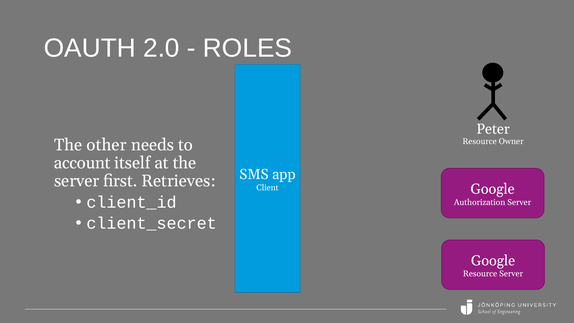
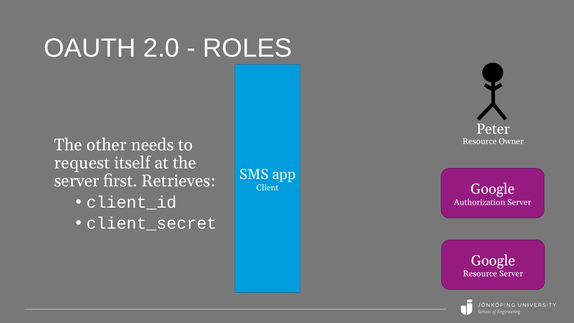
account: account -> request (82, 163)
